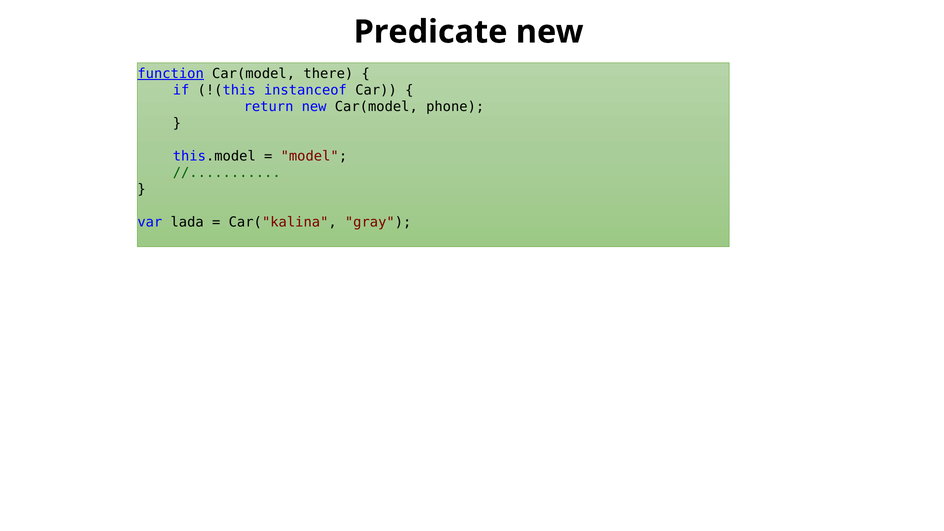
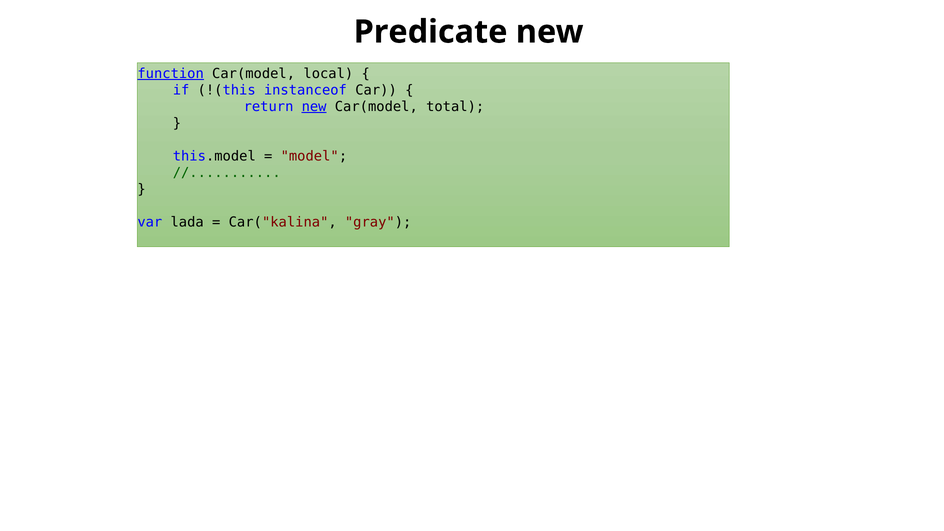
there: there -> local (328, 74)
new underline: none -> present (314, 107)
phone: phone -> total (455, 107)
